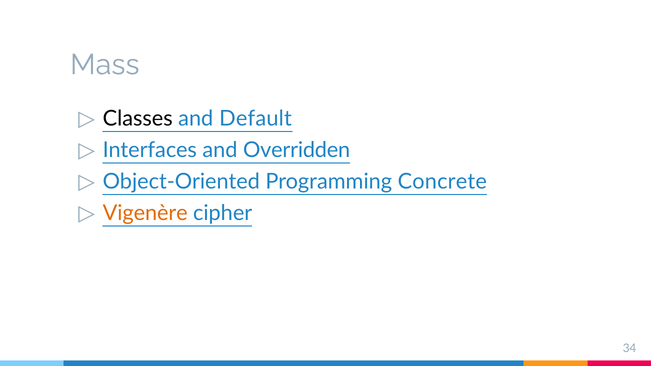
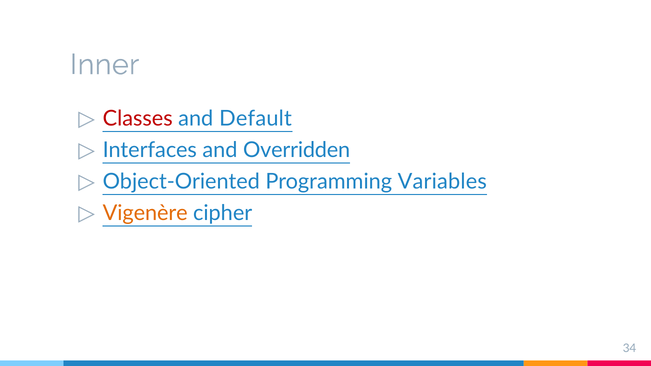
Mass: Mass -> Inner (105, 65)
Classes colour: black -> red (138, 119)
Concrete: Concrete -> Variables (442, 182)
